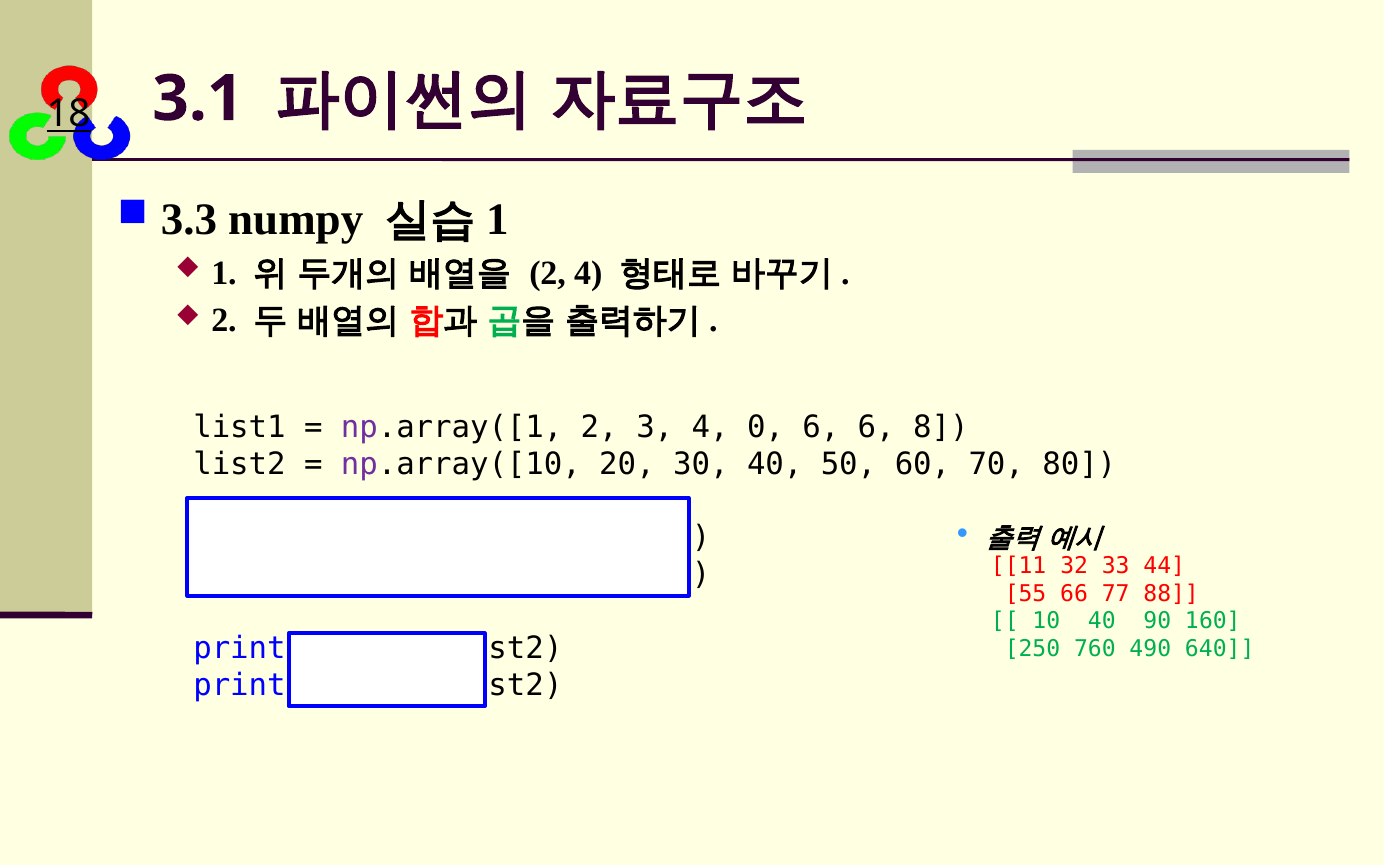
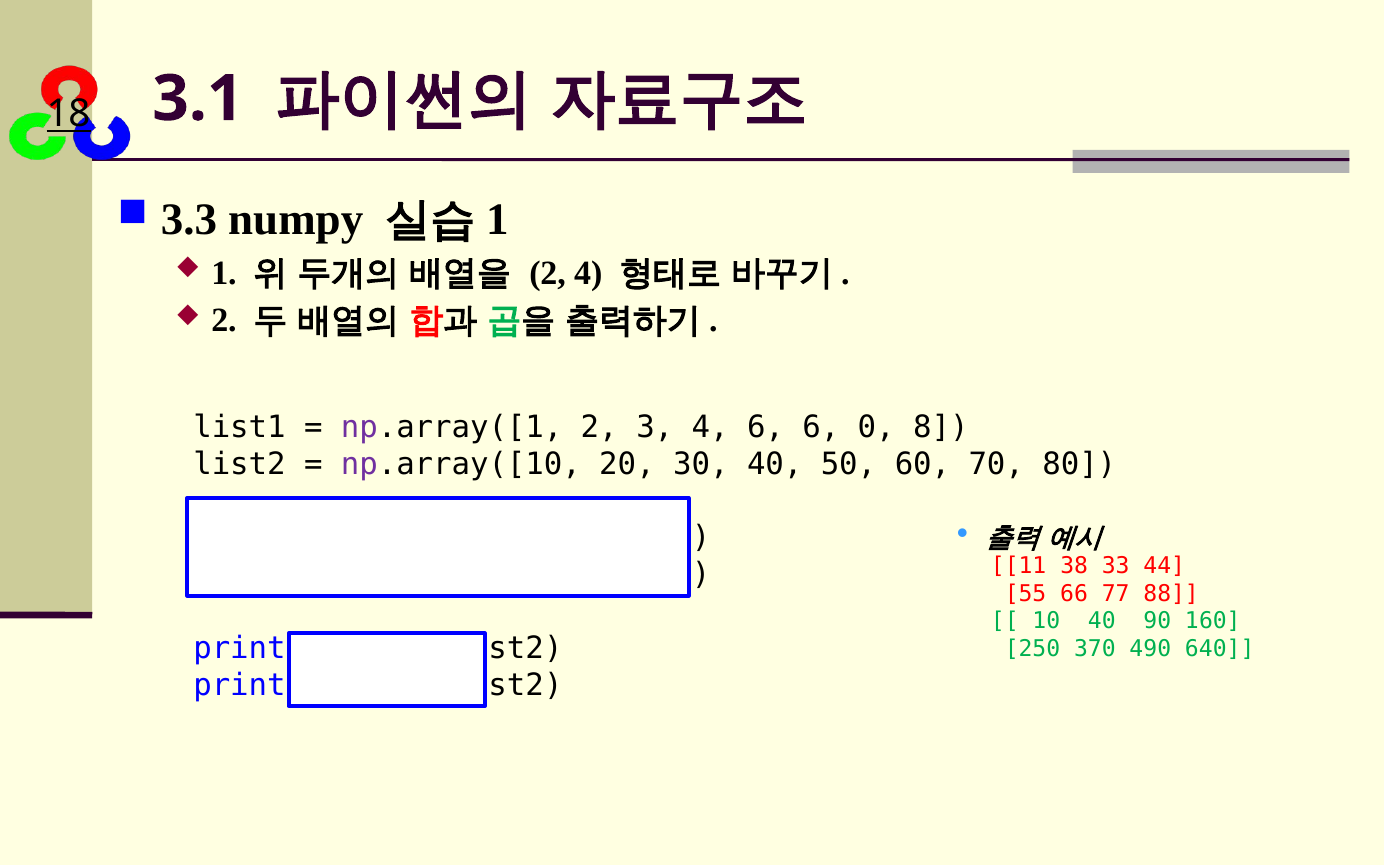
4 0: 0 -> 6 (765, 427)
6 6: 6 -> 0 (876, 427)
32: 32 -> 38 (1074, 566)
760: 760 -> 370 (1095, 649)
